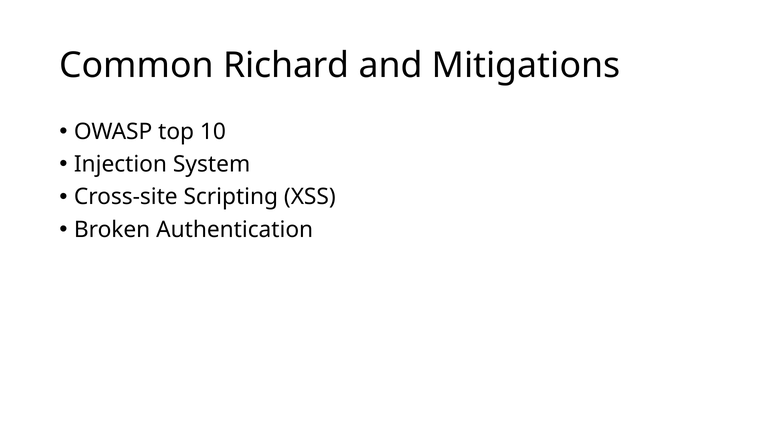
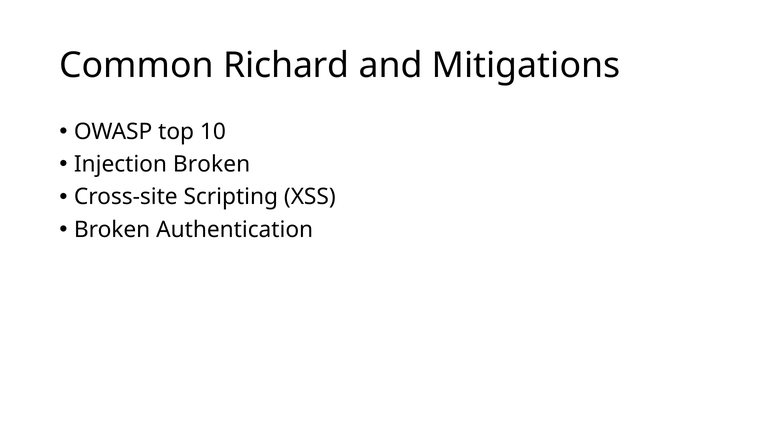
Injection System: System -> Broken (212, 164)
